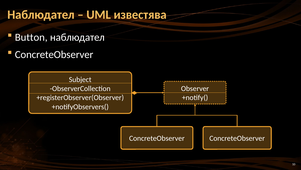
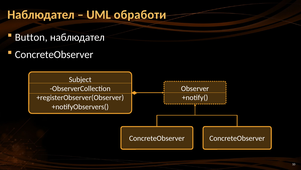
известява: известява -> обработи (140, 15)
